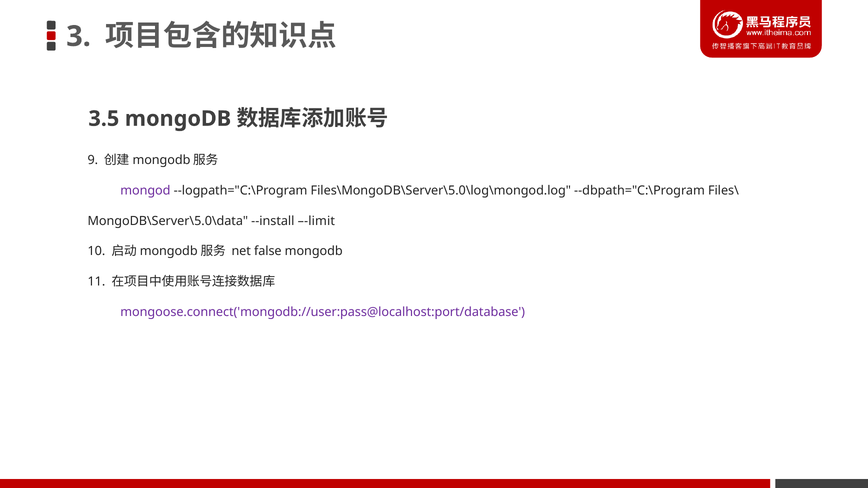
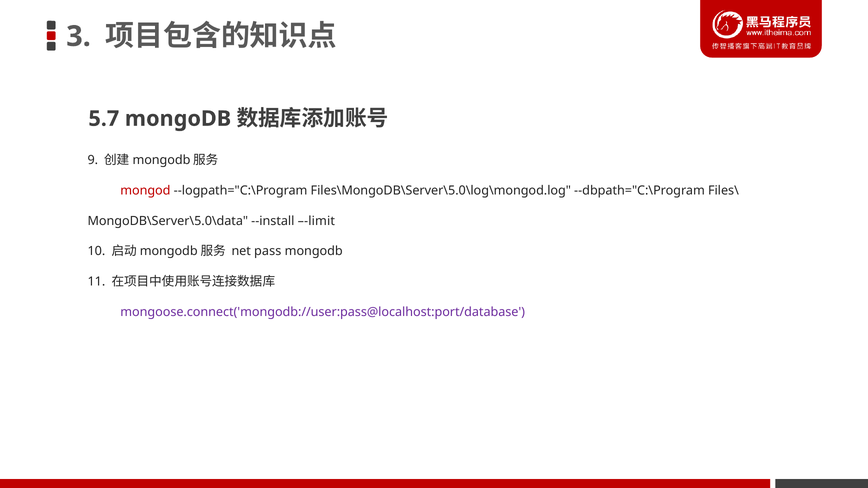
3.5: 3.5 -> 5.7 (104, 119)
mongod colour: purple -> red (145, 191)
false: false -> pass (268, 251)
